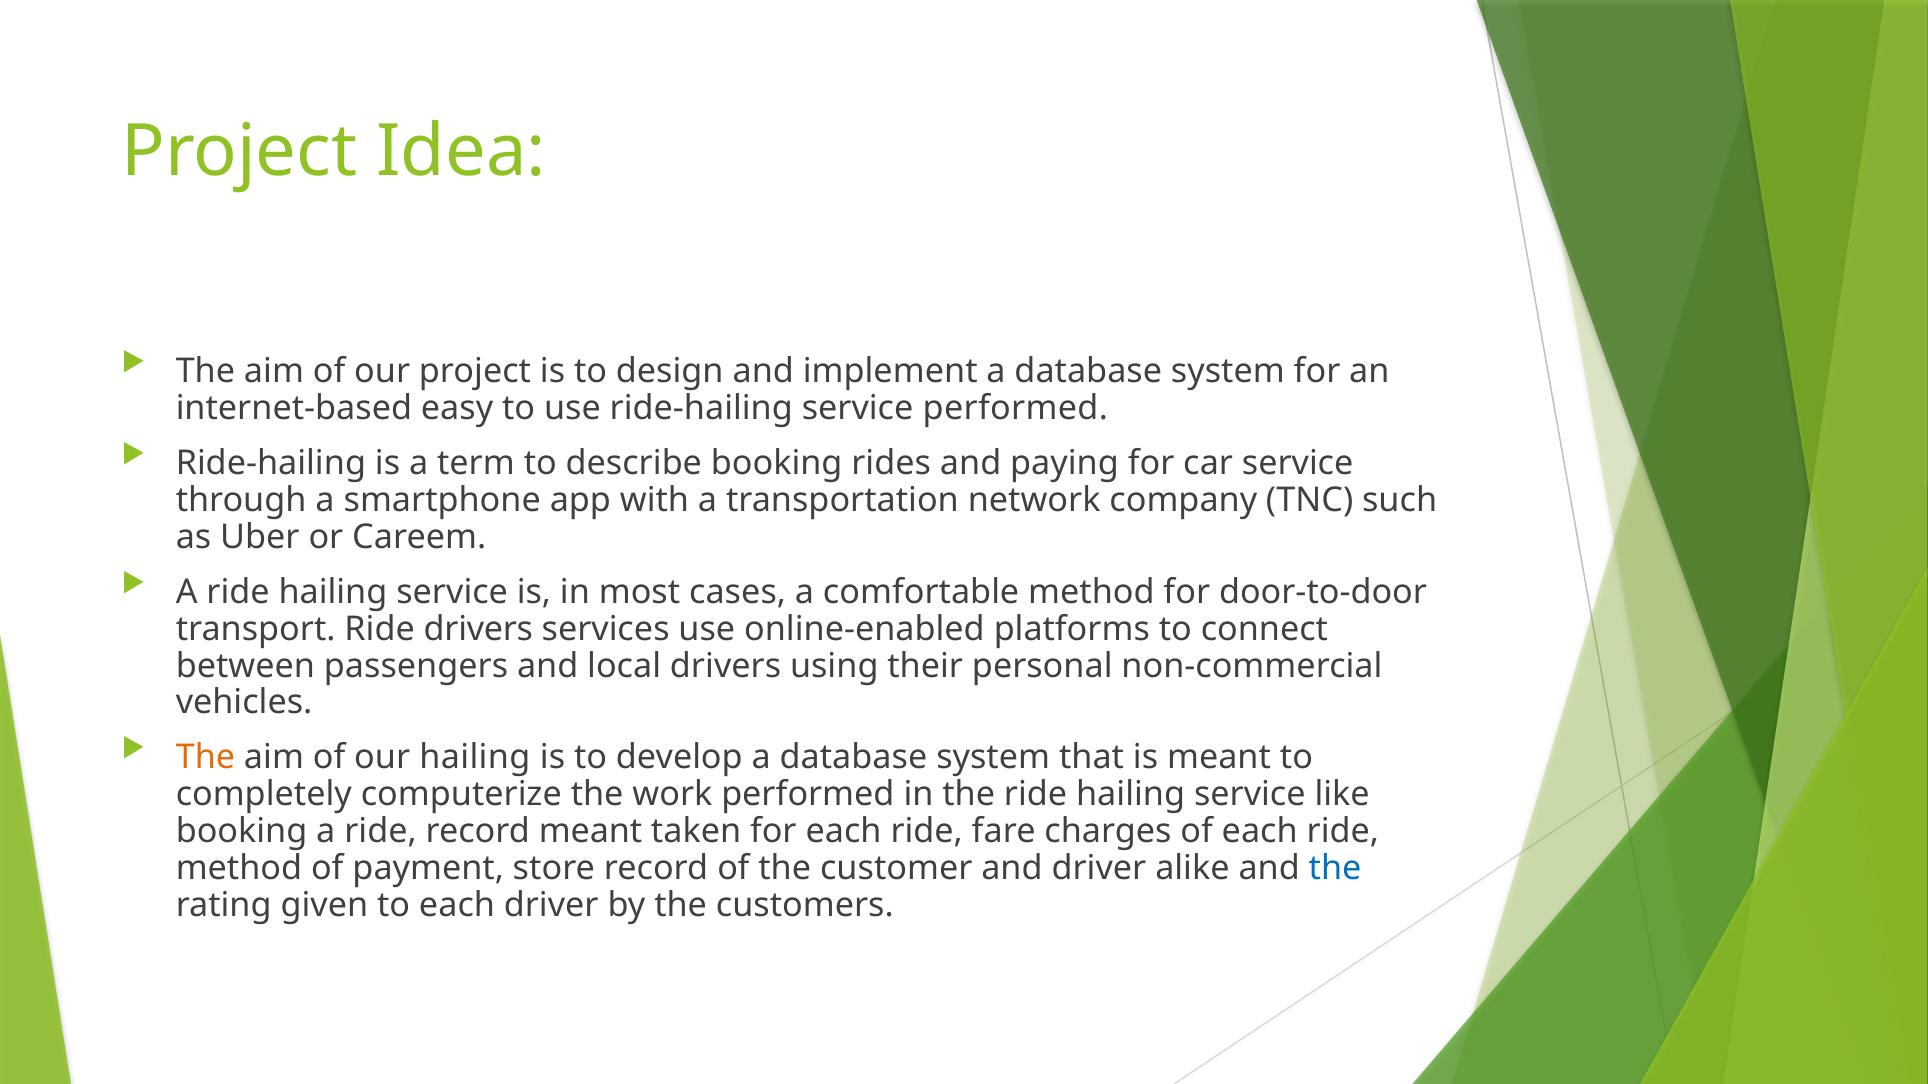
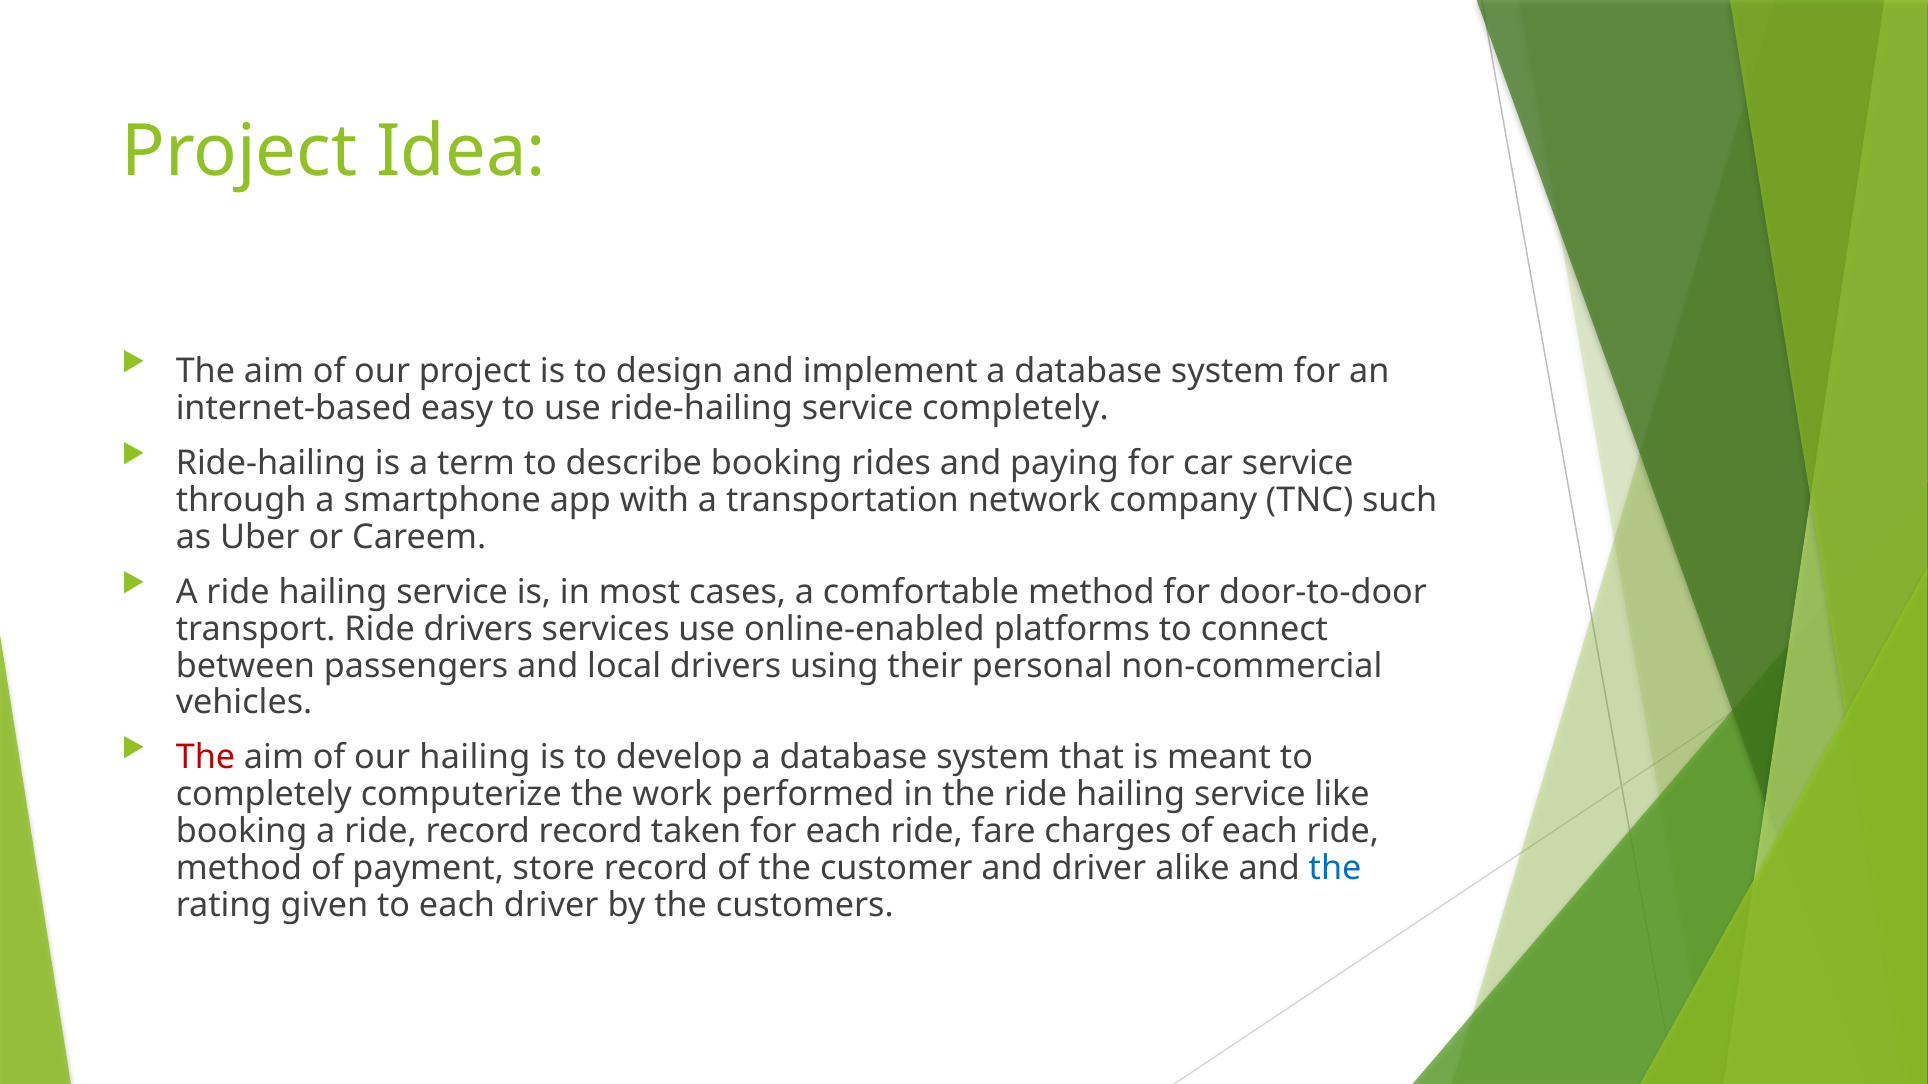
service performed: performed -> completely (1015, 409)
The colour: orange -> red (205, 758)
record meant: meant -> record (591, 832)
